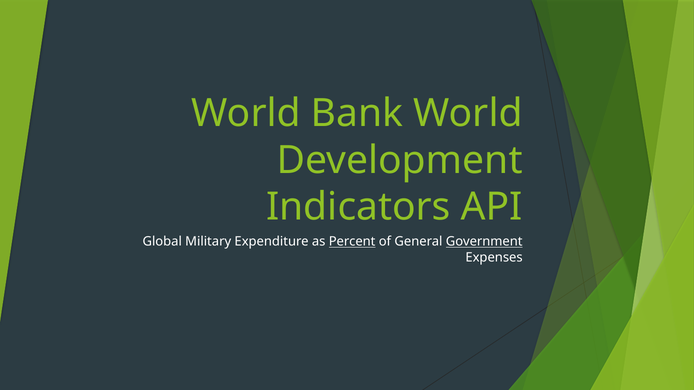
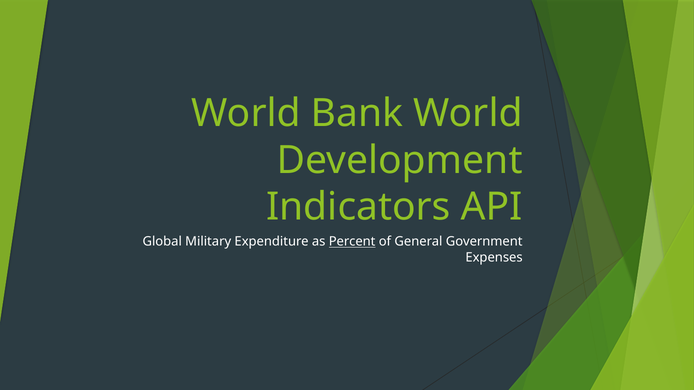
Government underline: present -> none (484, 242)
